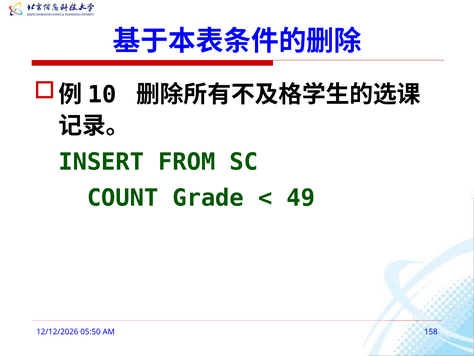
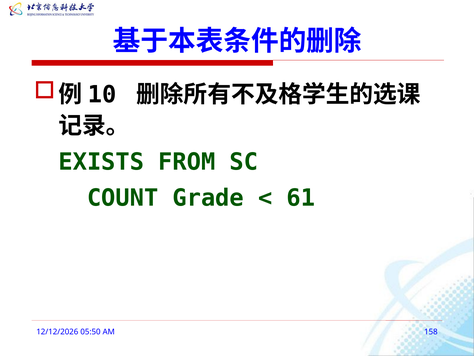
INSERT: INSERT -> EXISTS (101, 162)
49: 49 -> 61 (301, 198)
